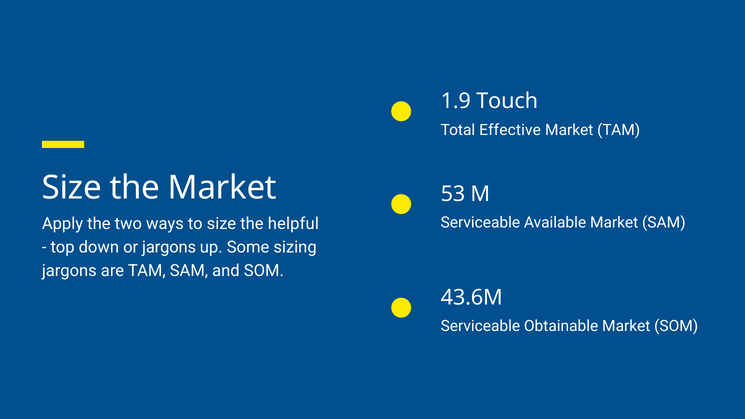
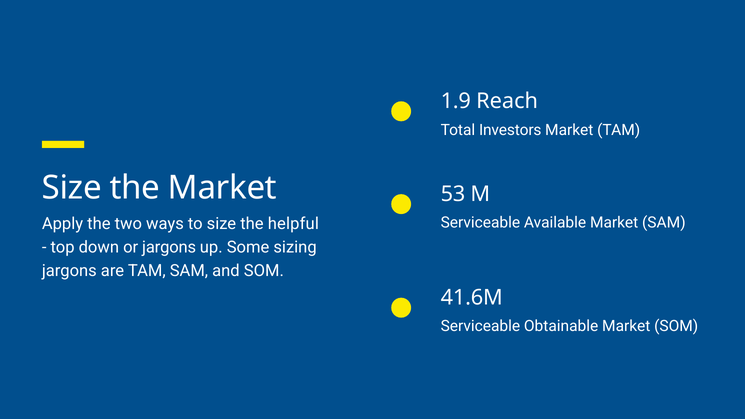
Touch: Touch -> Reach (507, 101)
Effective: Effective -> Investors (510, 130)
43.6M: 43.6M -> 41.6M (472, 298)
